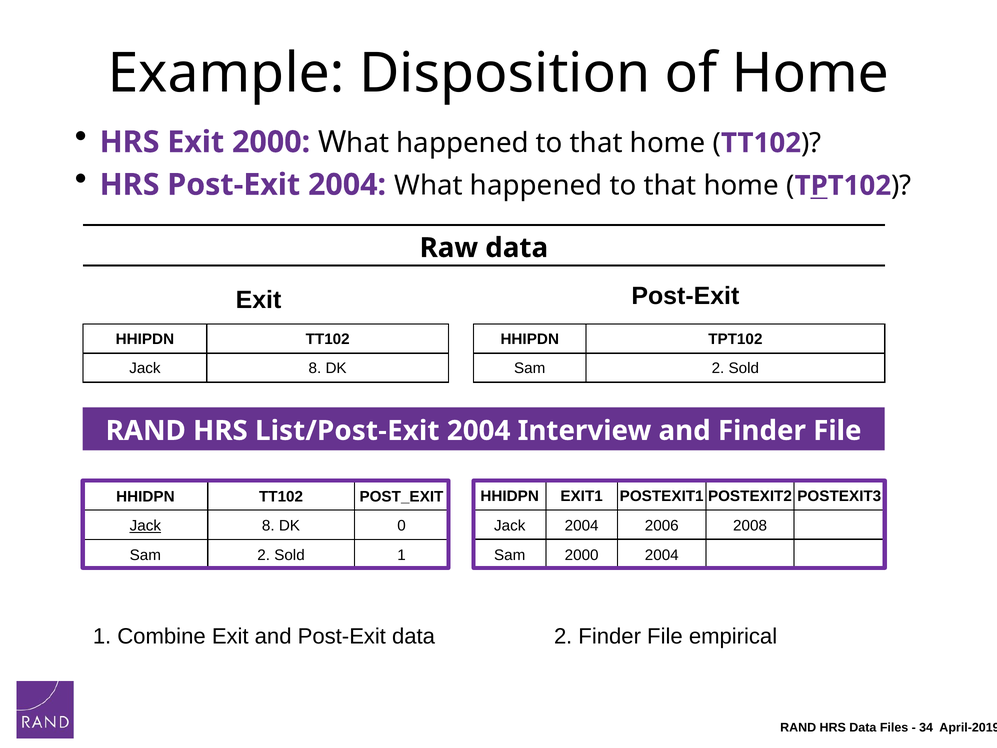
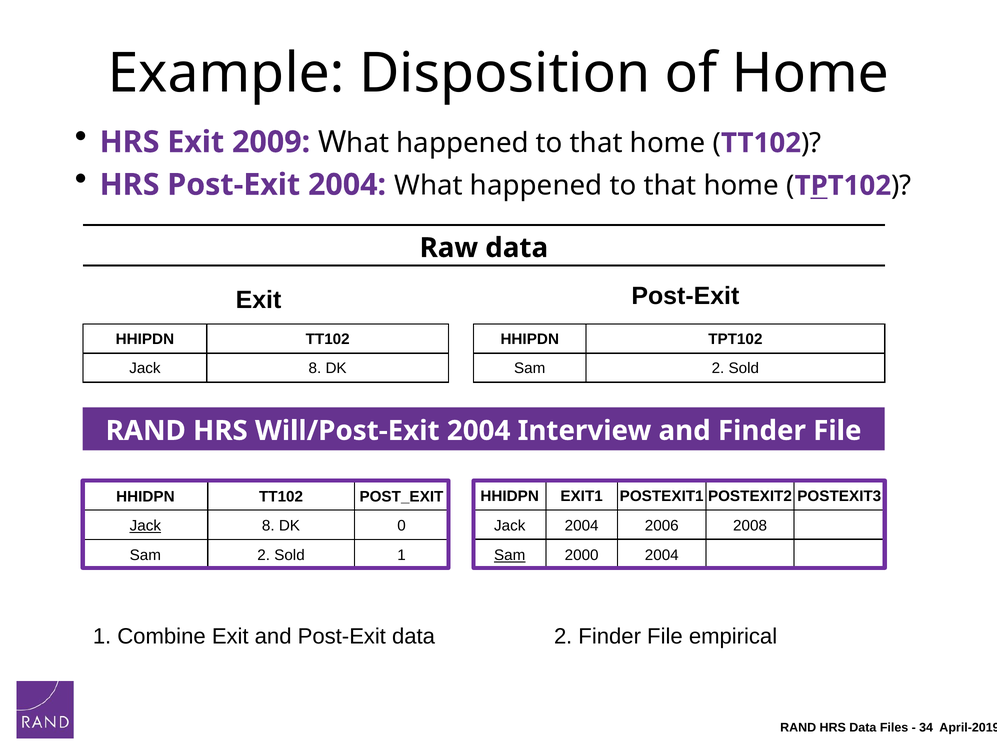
Exit 2000: 2000 -> 2009 (271, 142)
List/Post-Exit: List/Post-Exit -> Will/Post-Exit (347, 431)
Sam underline: none -> present (510, 555)
